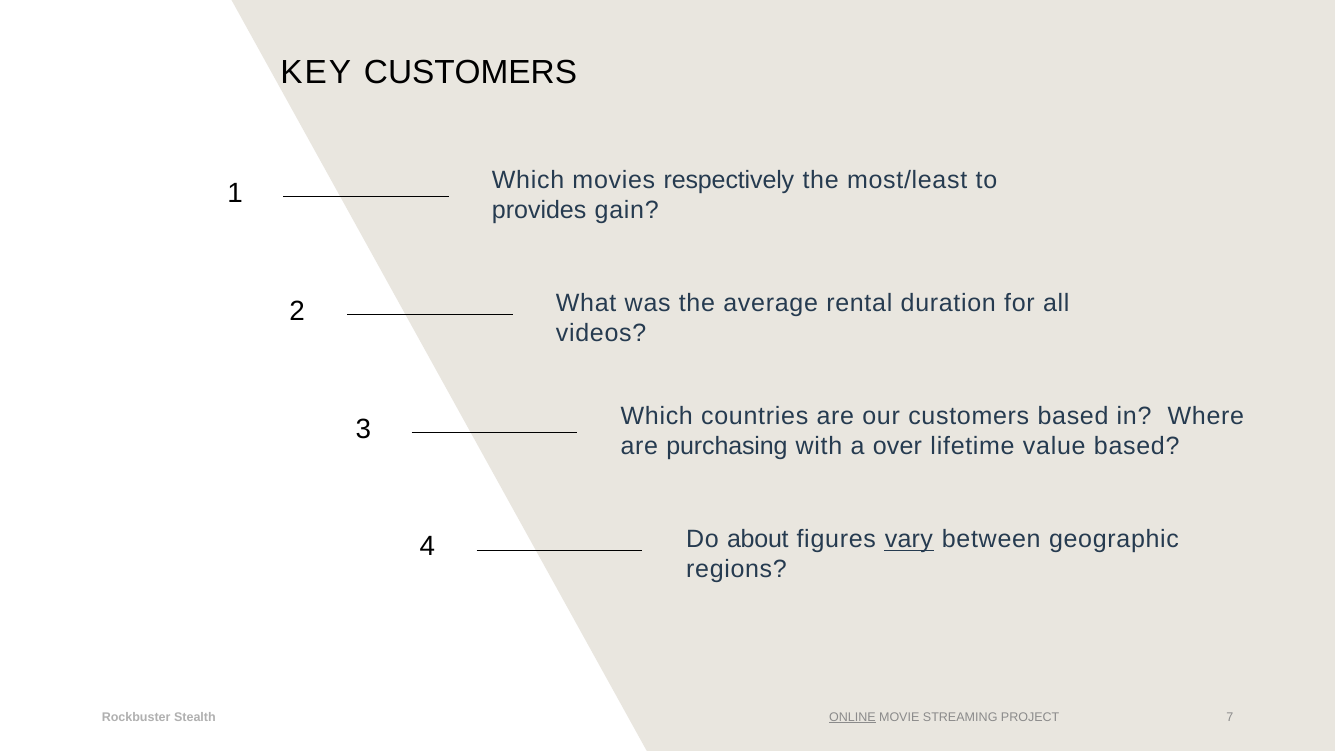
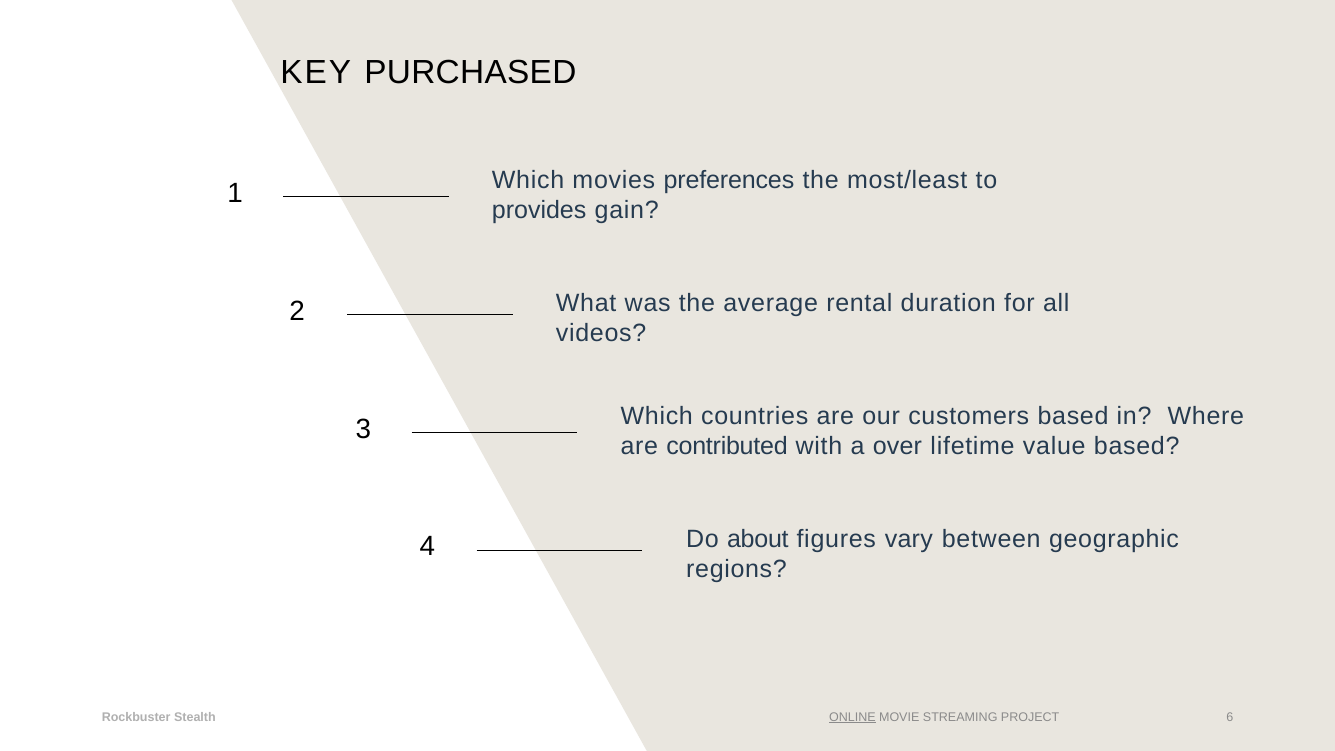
KEY CUSTOMERS: CUSTOMERS -> PURCHASED (470, 72)
respectively: respectively -> preferences (729, 180)
purchasing: purchasing -> contributed (727, 446)
vary underline: present -> none (909, 540)
7: 7 -> 6 (1230, 717)
